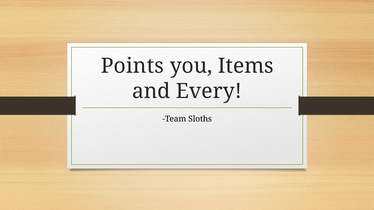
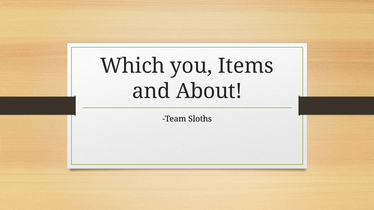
Points: Points -> Which (133, 66)
Every: Every -> About (209, 91)
